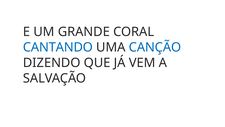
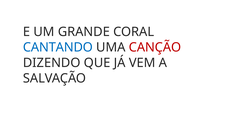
CANÇÃO colour: blue -> red (155, 47)
